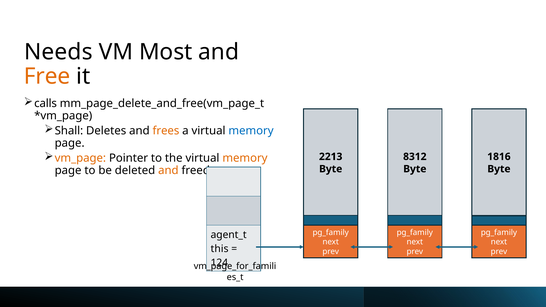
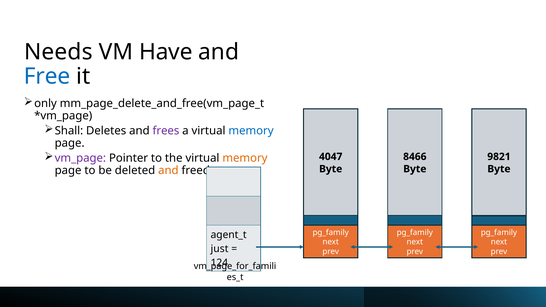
Most: Most -> Have (166, 52)
Free colour: orange -> blue (47, 77)
calls: calls -> only (46, 103)
frees colour: orange -> purple (166, 131)
vm_page colour: orange -> purple (80, 158)
2213: 2213 -> 4047 (331, 157)
8312: 8312 -> 8466 (415, 157)
1816: 1816 -> 9821 (499, 157)
this: this -> just (220, 249)
